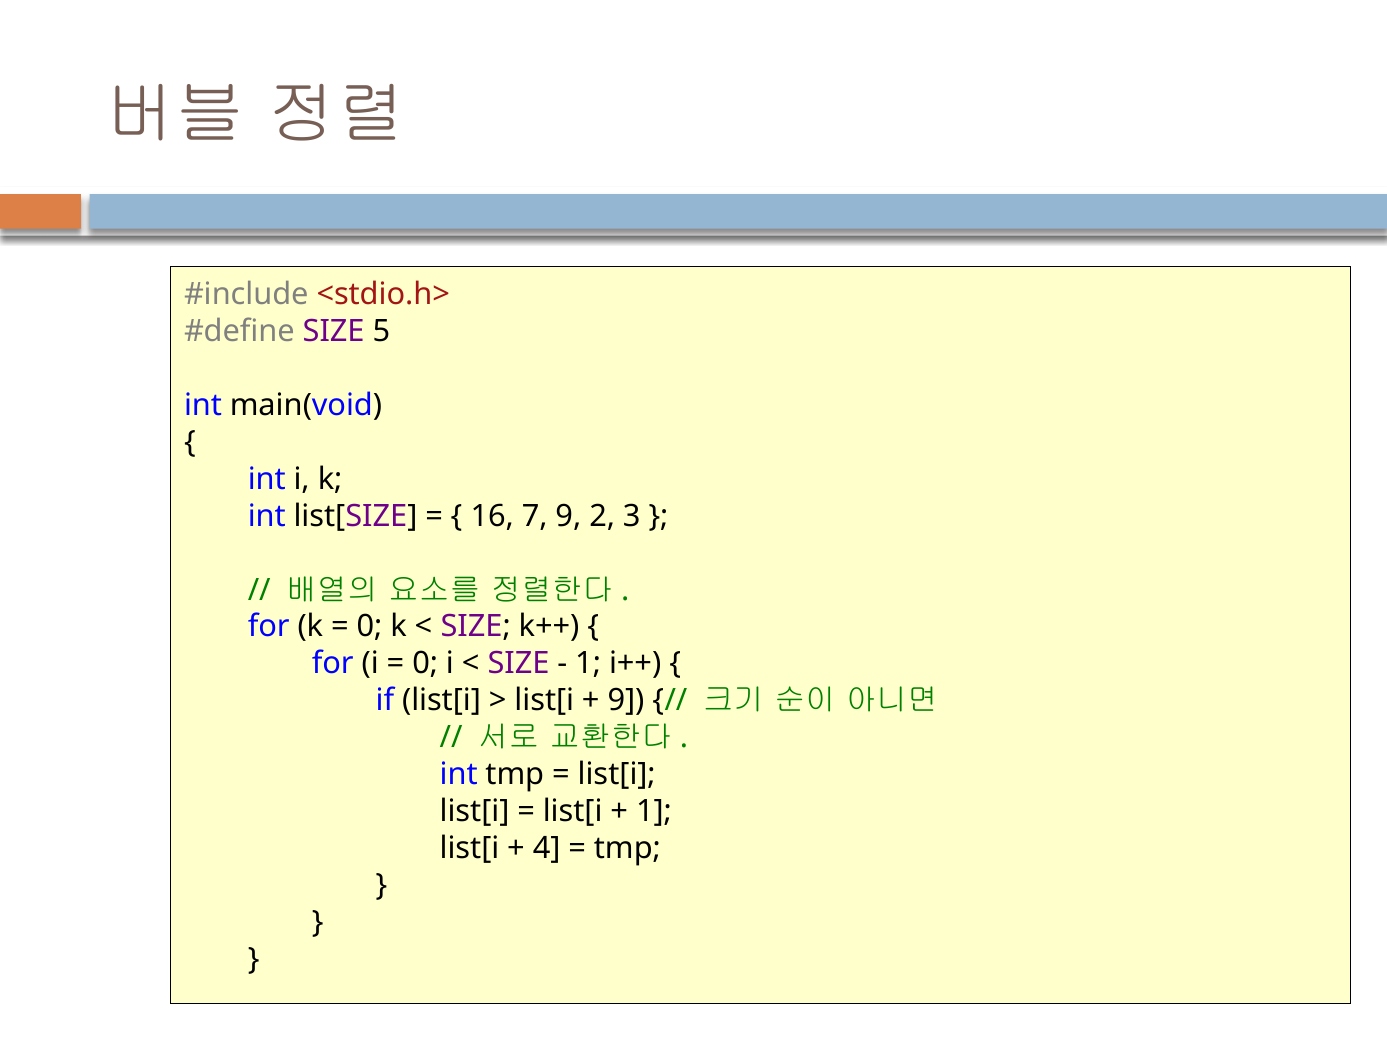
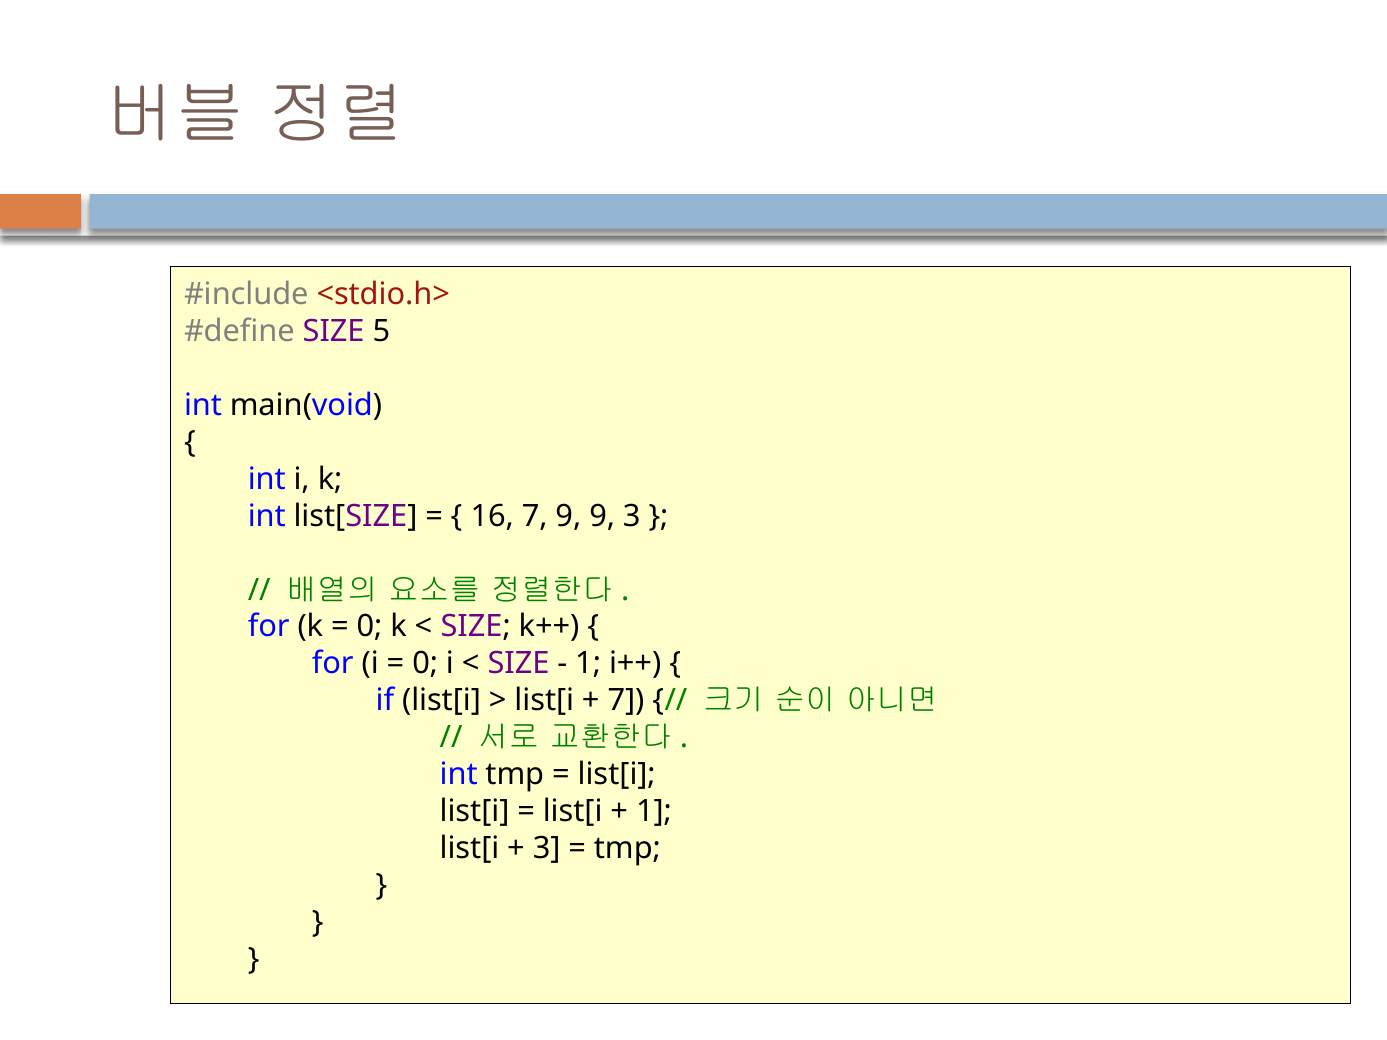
9 2: 2 -> 9 (602, 516)
9: 9 -> 7 (626, 701)
4: 4 -> 3 (547, 849)
